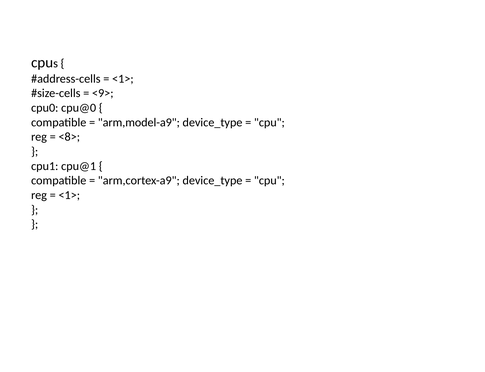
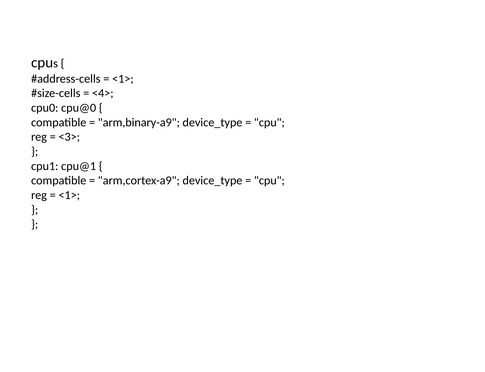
<9>: <9> -> <4> (103, 93)
arm,model-a9: arm,model-a9 -> arm,binary-a9 (139, 122)
<8>: <8> -> <3> (69, 137)
